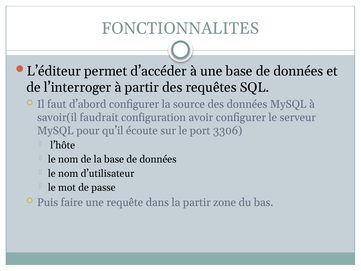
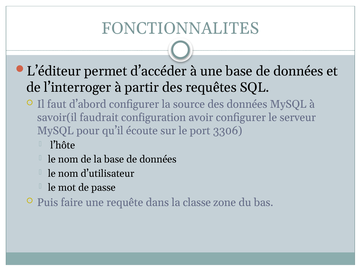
la partir: partir -> classe (197, 202)
